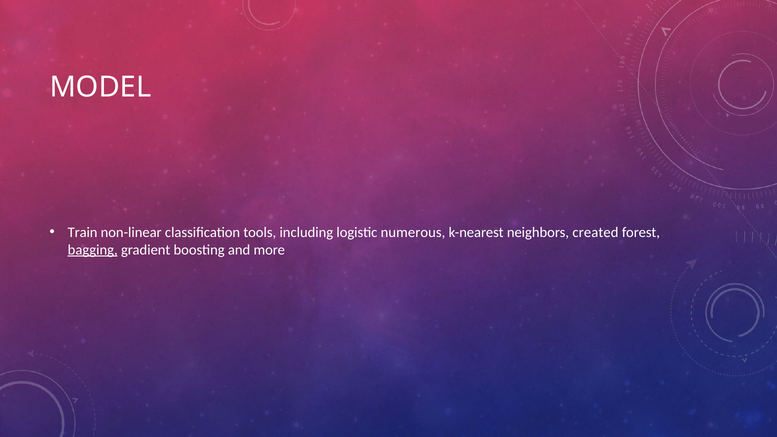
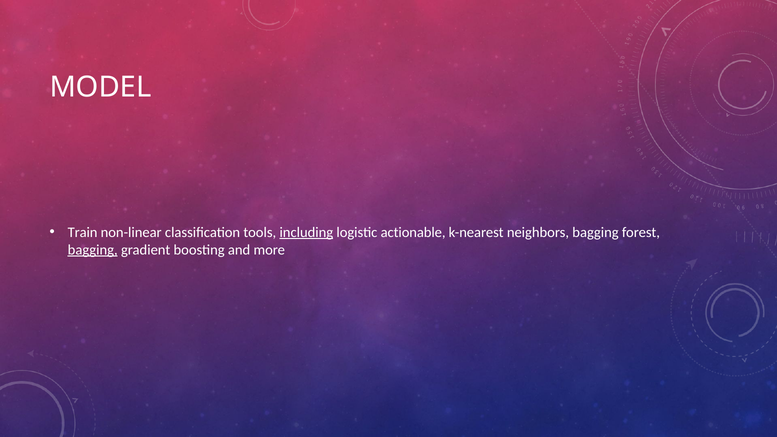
including underline: none -> present (306, 232)
numerous: numerous -> actionable (413, 232)
neighbors created: created -> bagging (596, 232)
